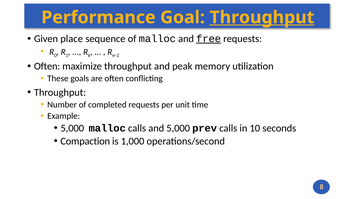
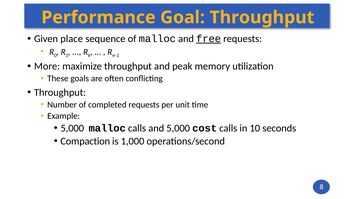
Throughput underline: present -> none (262, 17)
Often: Often -> More (47, 66)
prev: prev -> cost (205, 128)
